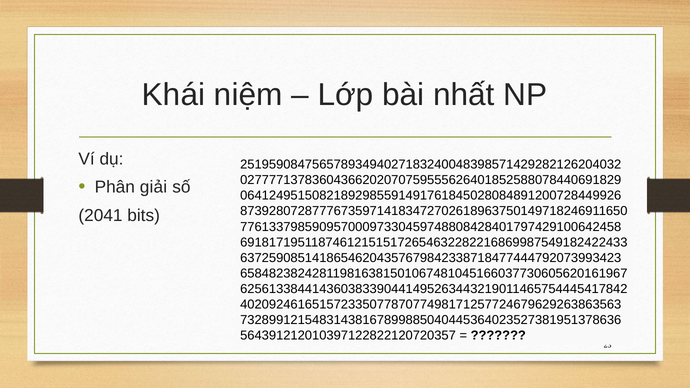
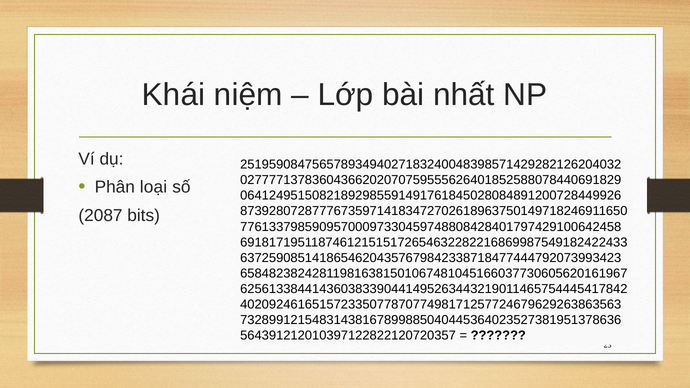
giải: giải -> loại (153, 187)
2041: 2041 -> 2087 (101, 216)
